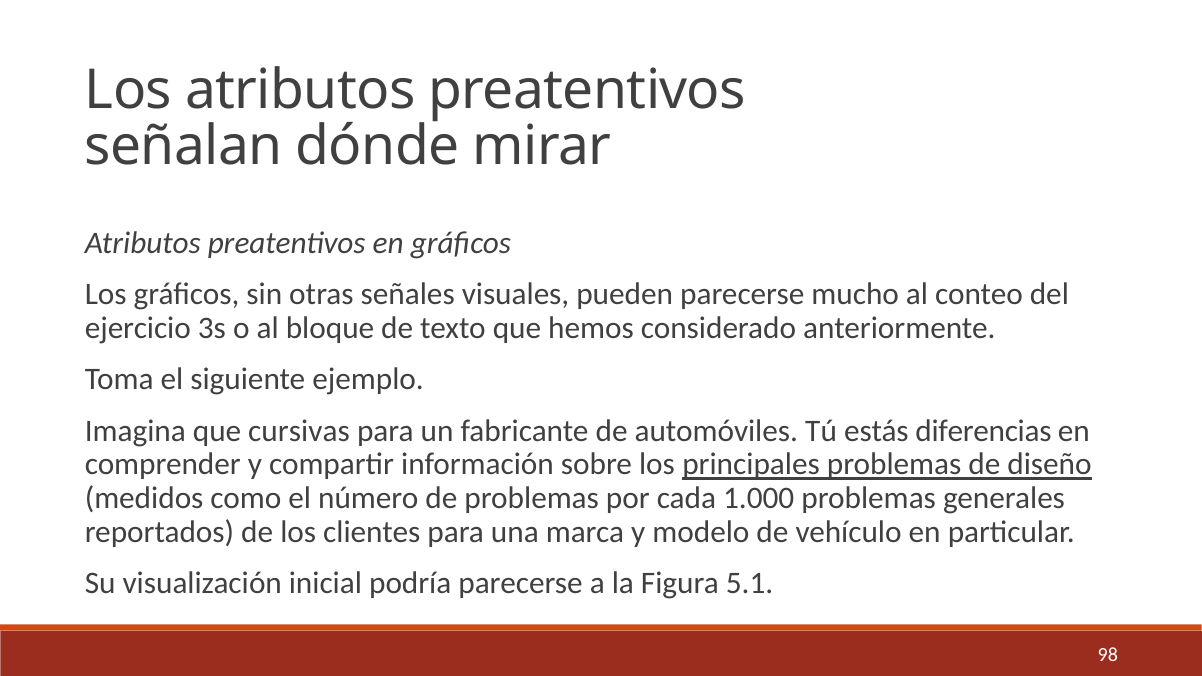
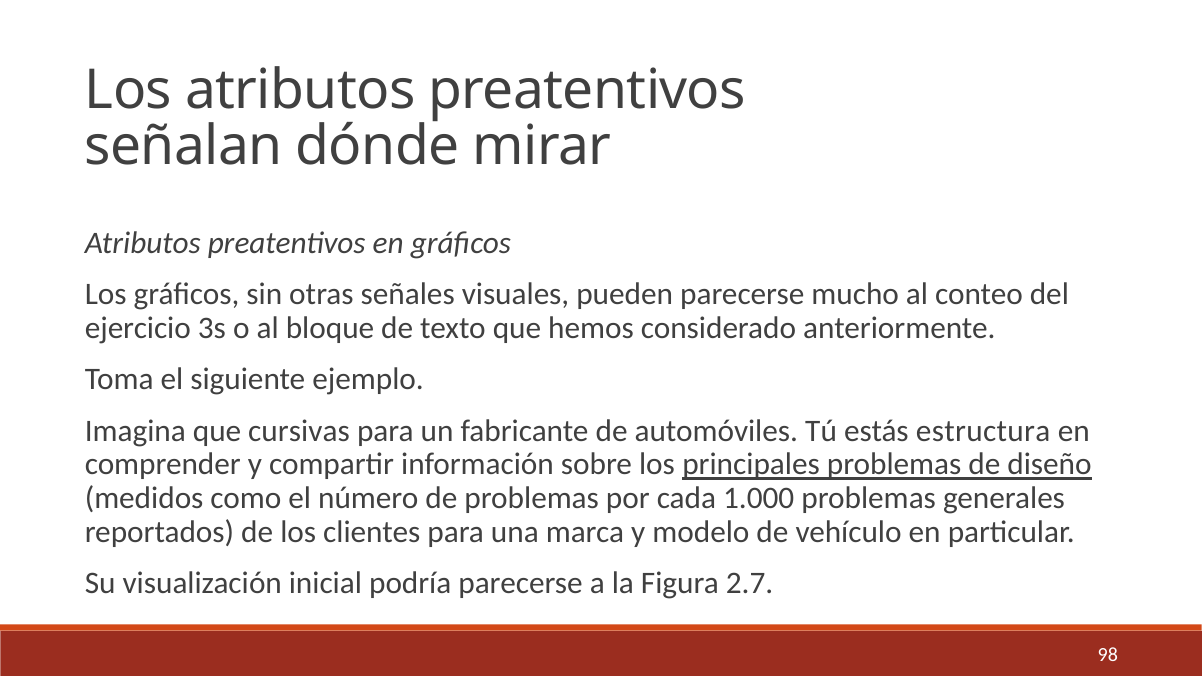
diferencias: diferencias -> estructura (983, 431)
5.1: 5.1 -> 2.7 (750, 584)
